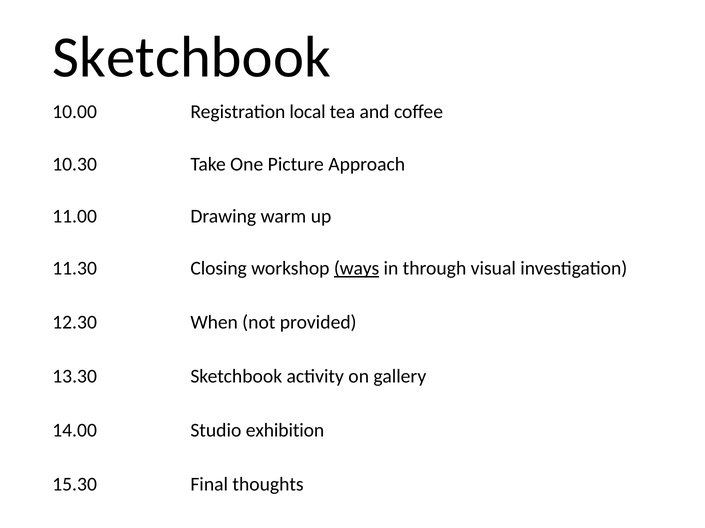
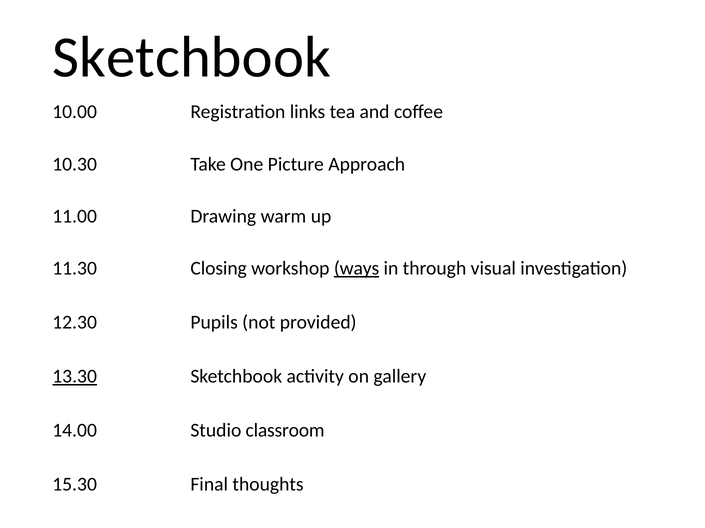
local: local -> links (308, 112)
When: When -> Pupils (214, 323)
13.30 underline: none -> present (75, 377)
exhibition: exhibition -> classroom (285, 431)
